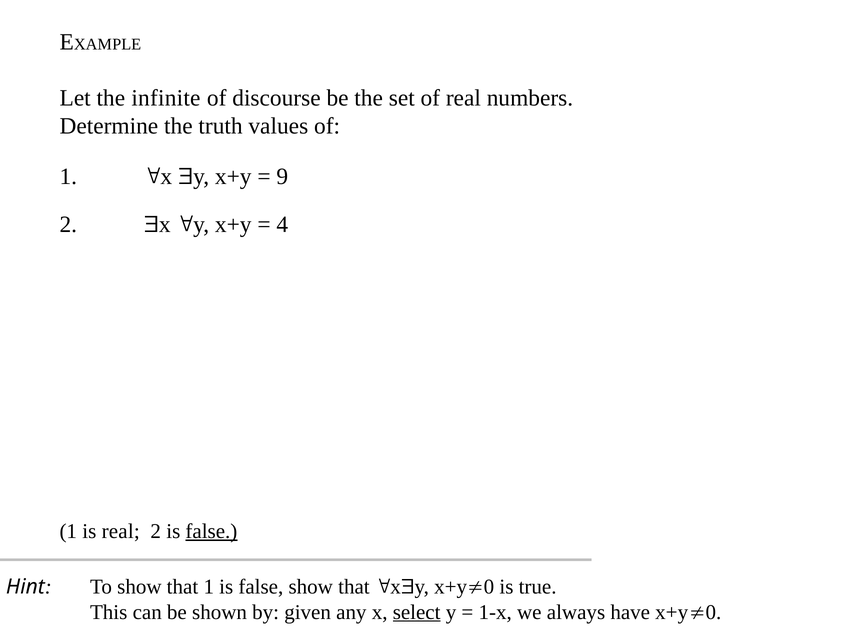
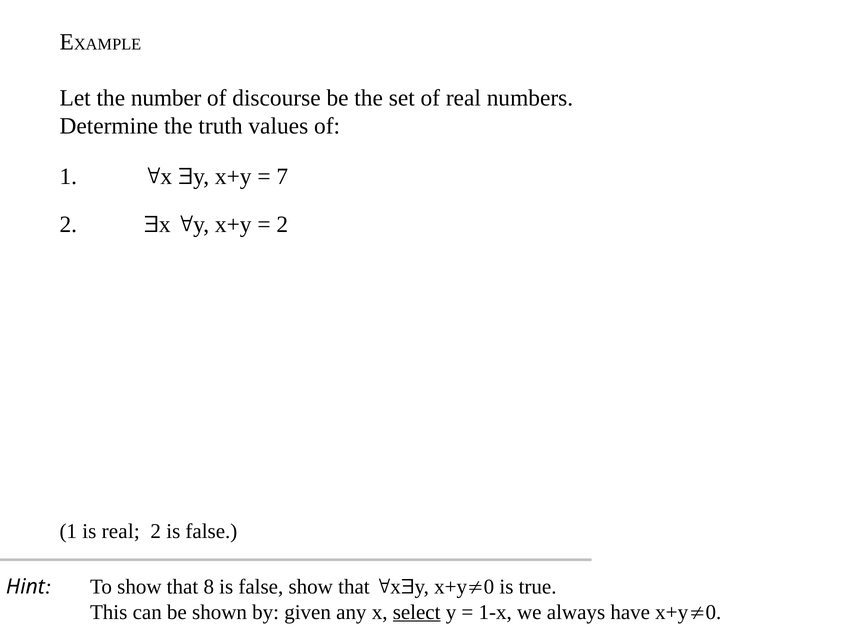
infinite: infinite -> number (166, 98)
9: 9 -> 7 (282, 177)
4: 4 -> 2 (282, 224)
false underline: present -> none (211, 531)
that 1: 1 -> 8 (209, 587)
